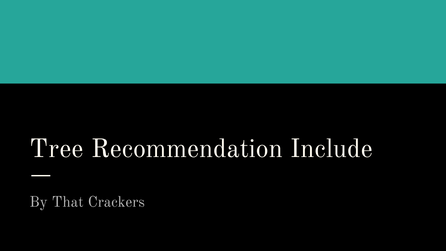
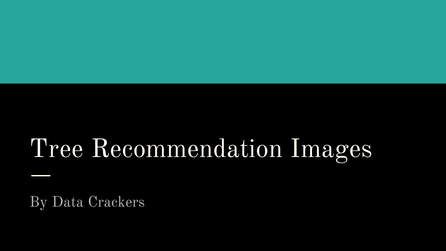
Include: Include -> Images (331, 148)
That: That -> Data (68, 202)
